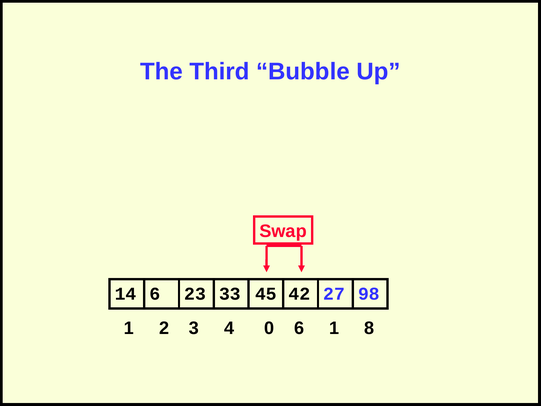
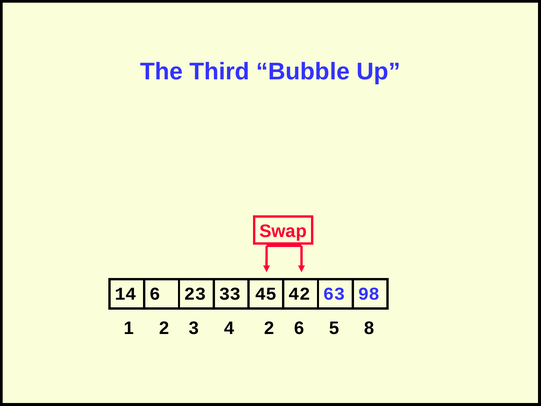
27: 27 -> 63 (334, 294)
4 0: 0 -> 2 (269, 328)
6 1: 1 -> 5 (334, 328)
